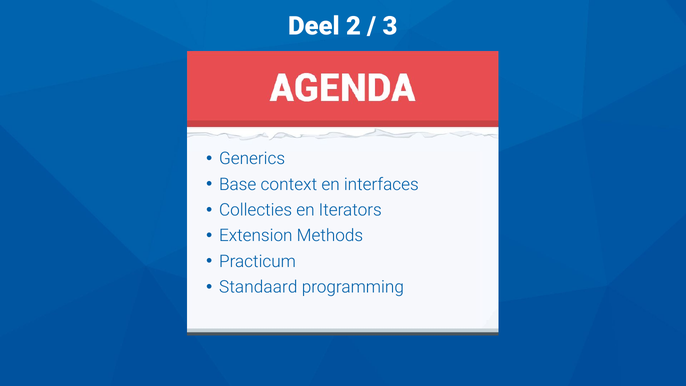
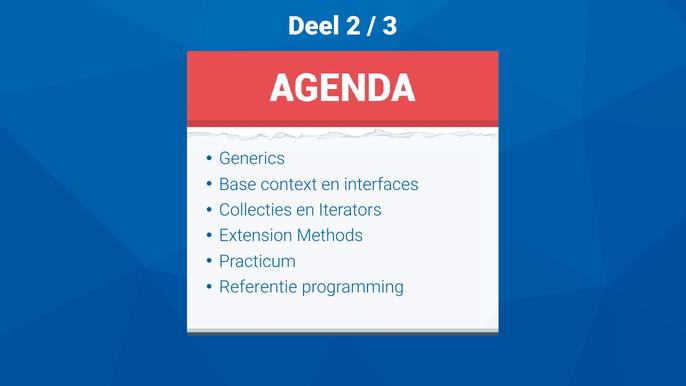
Standaard: Standaard -> Referentie (258, 287)
